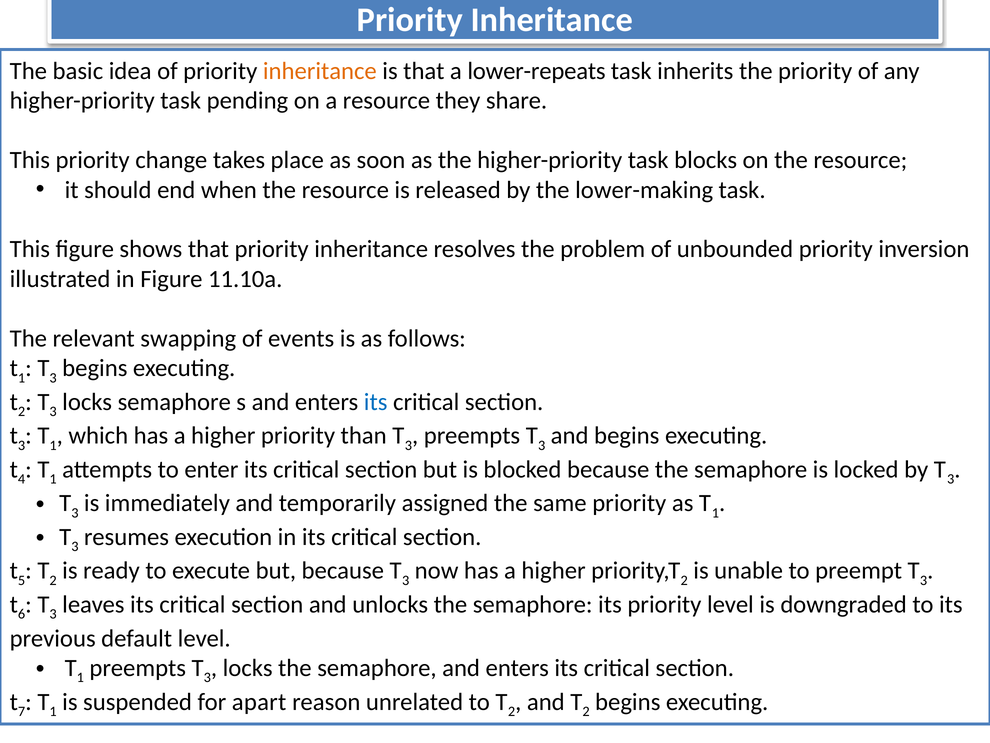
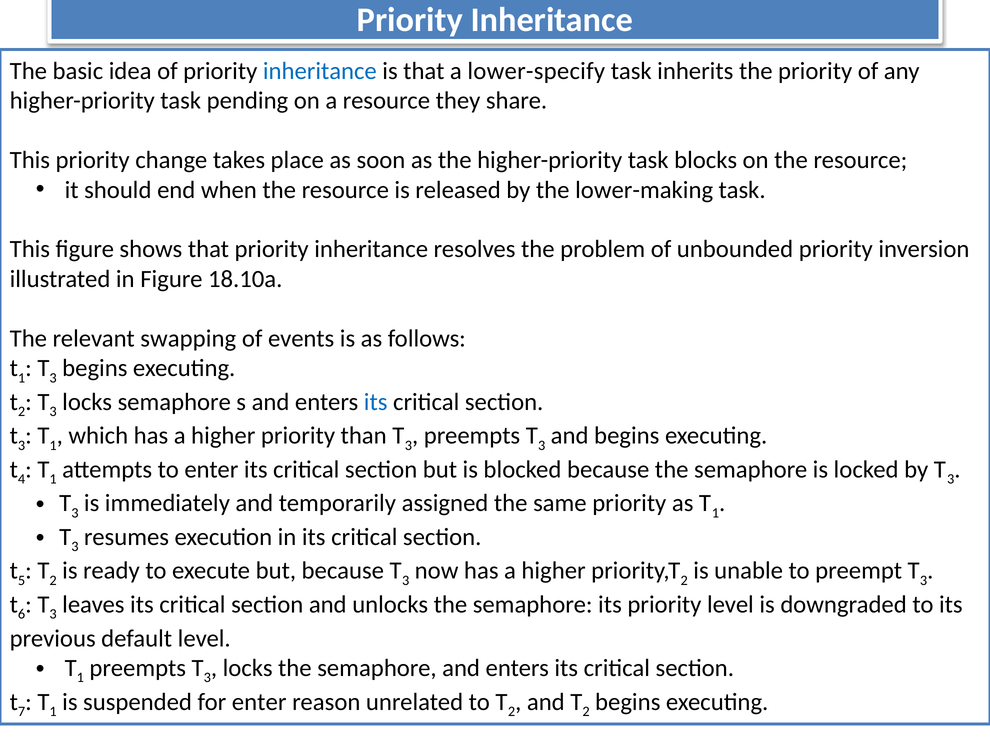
inheritance colour: orange -> blue (320, 71)
lower-repeats: lower-repeats -> lower-specify (536, 71)
11.10a: 11.10a -> 18.10a (245, 279)
for apart: apart -> enter (259, 701)
